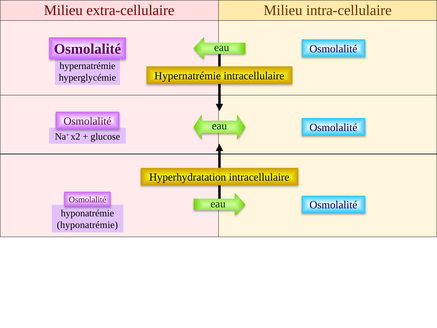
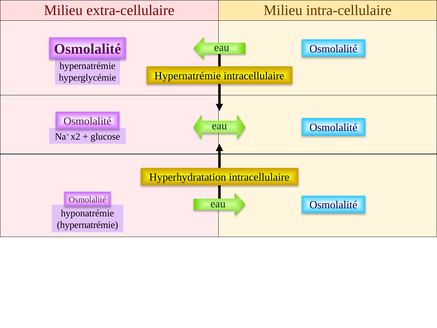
hyponatrémie: hyponatrémie -> hypernatrémie (87, 225)
